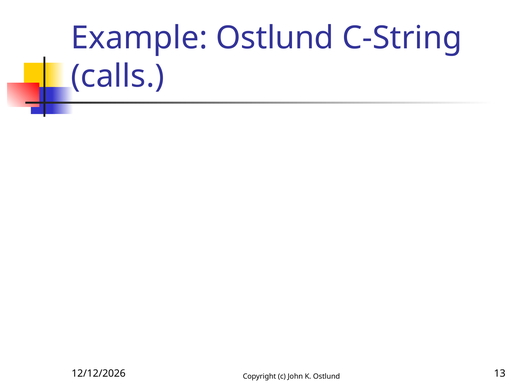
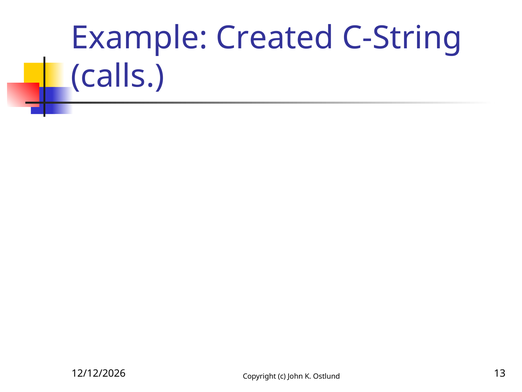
Example Ostlund: Ostlund -> Created (275, 38)
